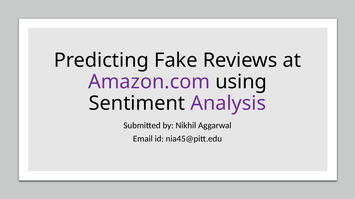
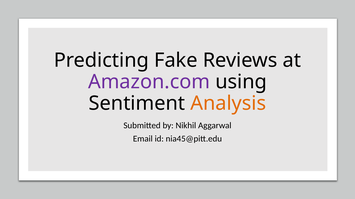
Analysis colour: purple -> orange (228, 104)
